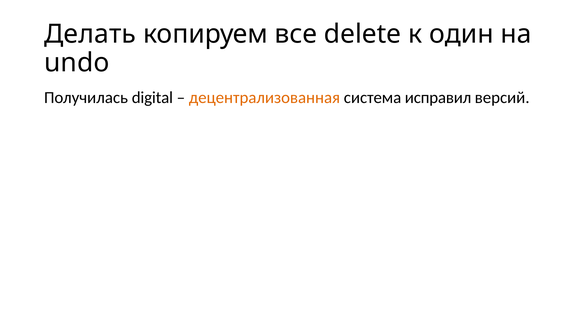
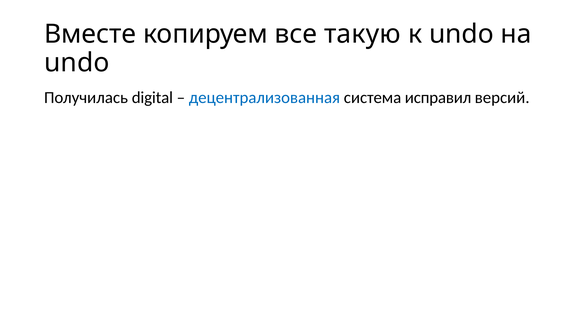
Делать: Делать -> Вместе (90, 34)
delete: delete -> такую (362, 34)
к один: один -> undo (461, 34)
децентрализованная colour: orange -> blue (264, 98)
